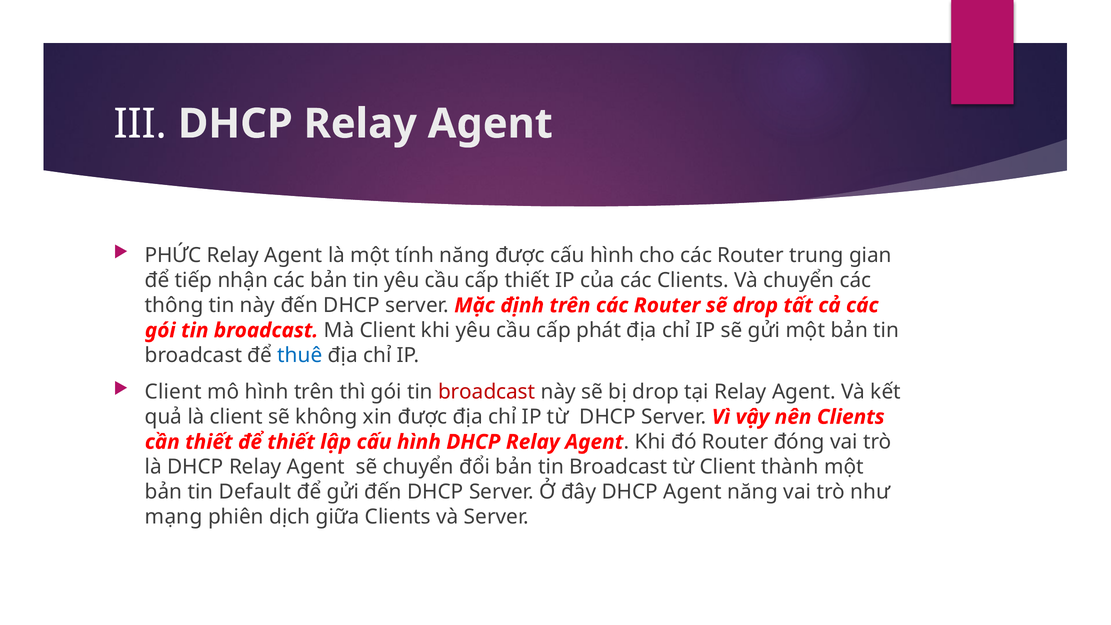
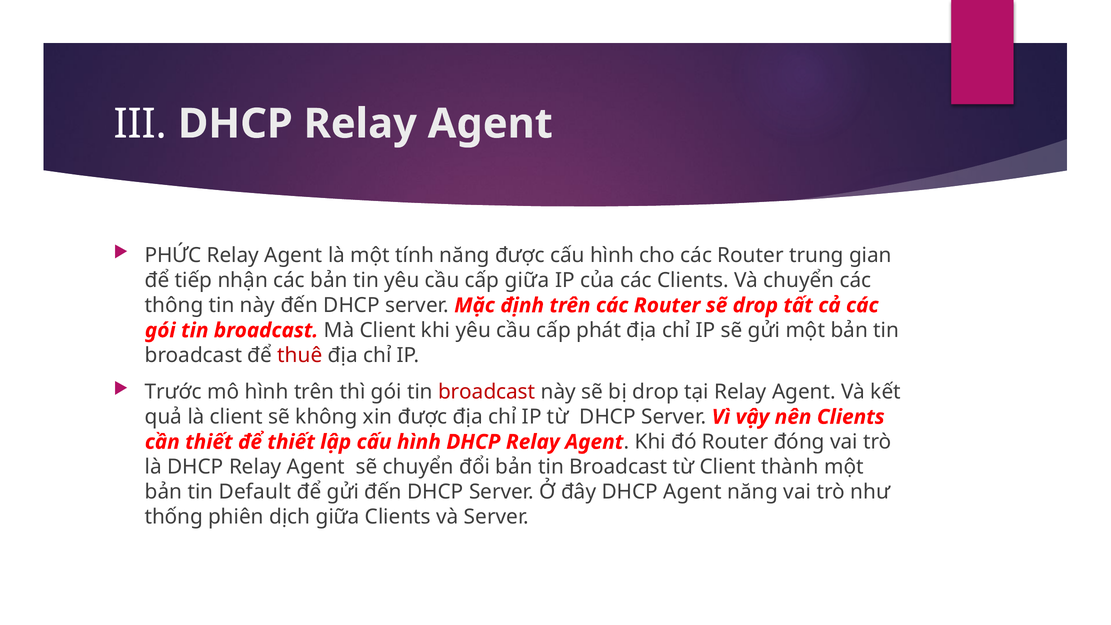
cấp thiết: thiết -> giữa (527, 280)
thuê colour: blue -> red (300, 355)
Client: Client -> Trước (173, 392)
mạng: mạng -> thống (174, 517)
